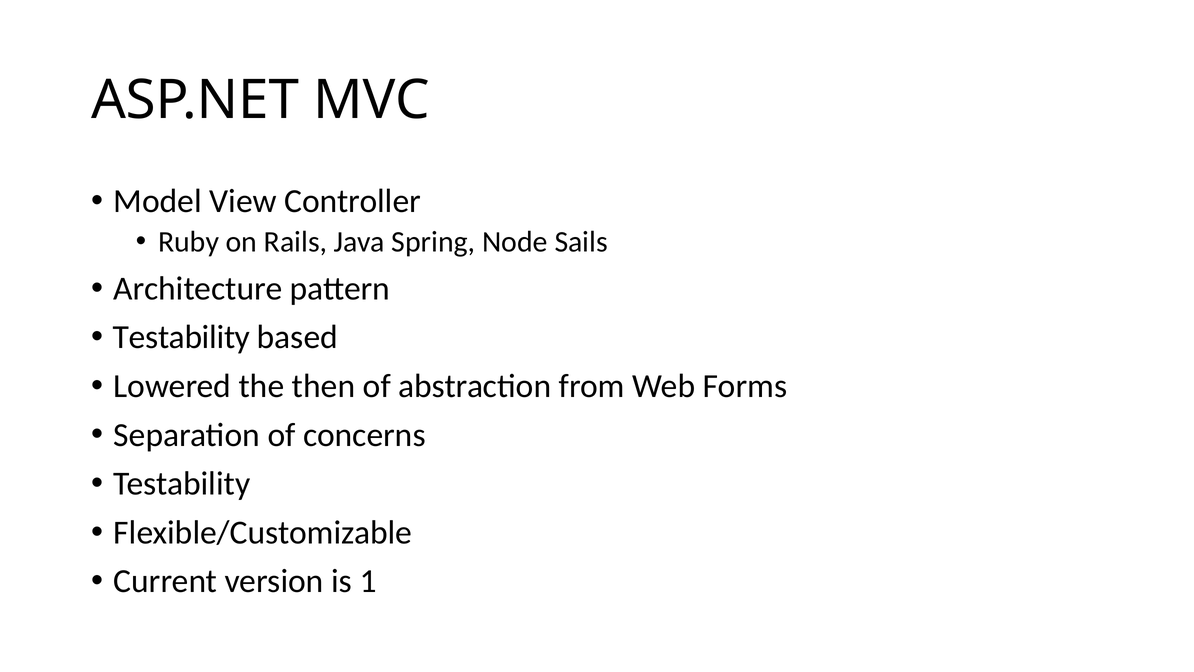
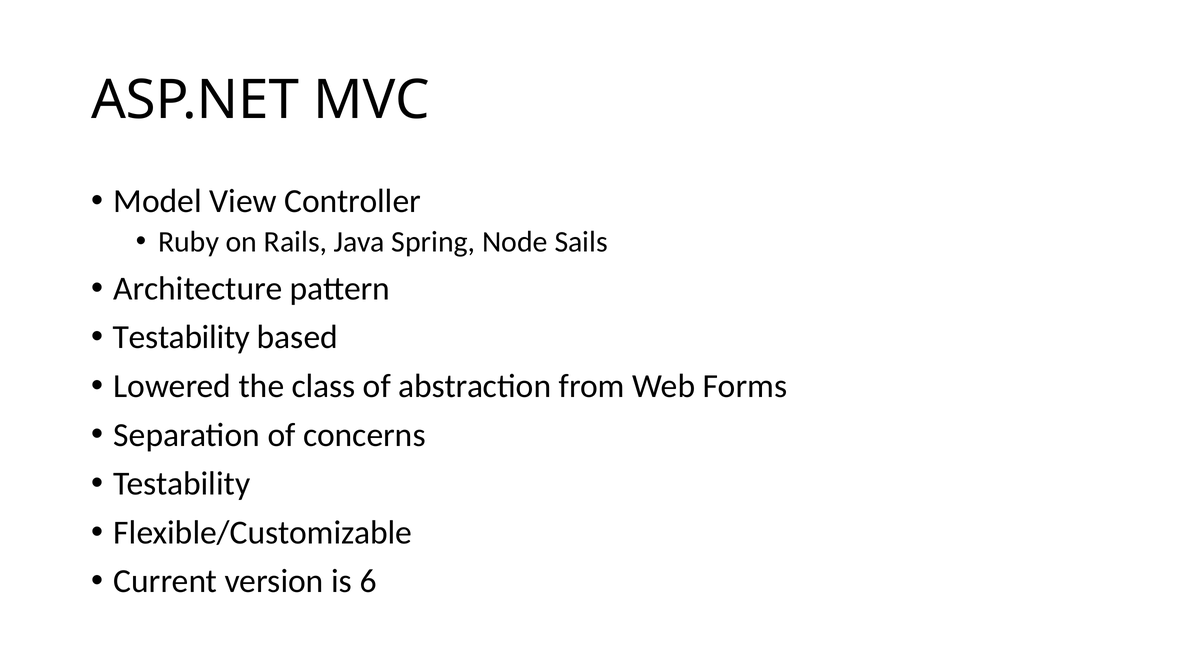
then: then -> class (324, 386)
1: 1 -> 6 (368, 581)
